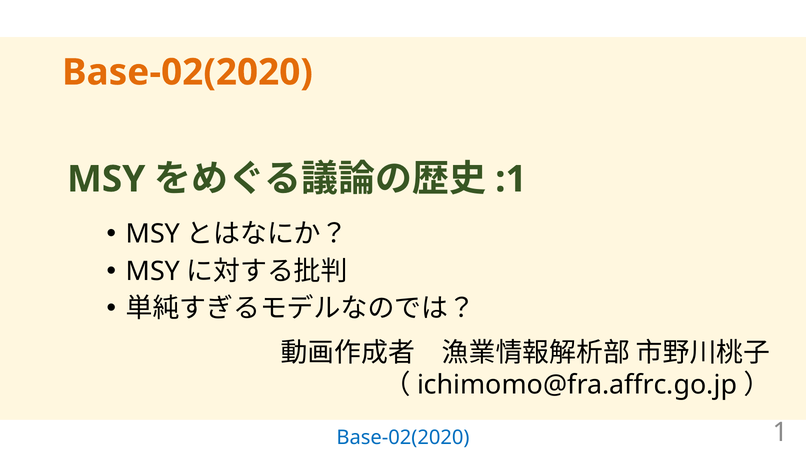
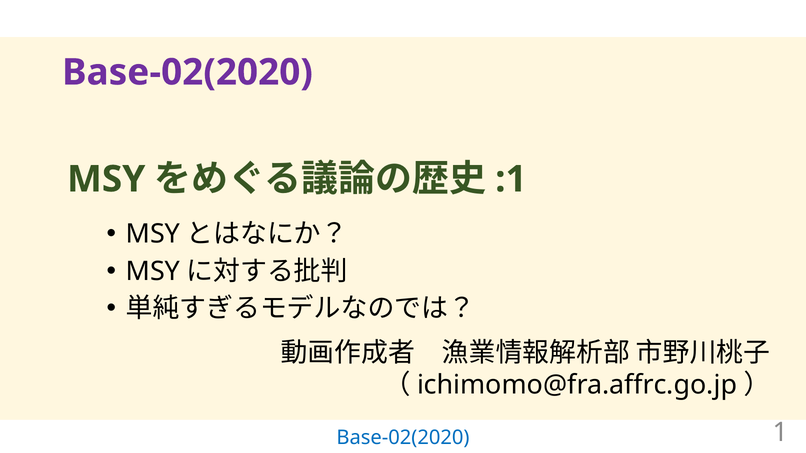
Base-02(2020 colour: orange -> purple (187, 72)
